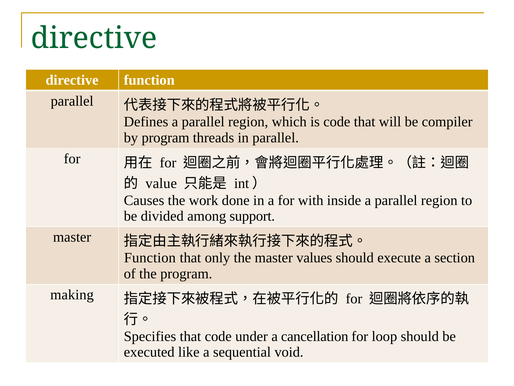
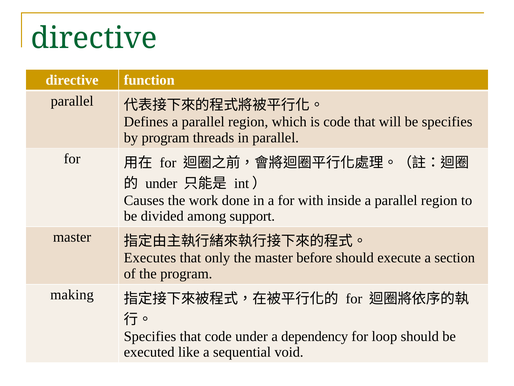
be compiler: compiler -> specifies (447, 122)
value: value -> under (161, 183)
Function: Function -> Executes (150, 258)
values: values -> before (314, 258)
cancellation: cancellation -> dependency (315, 336)
